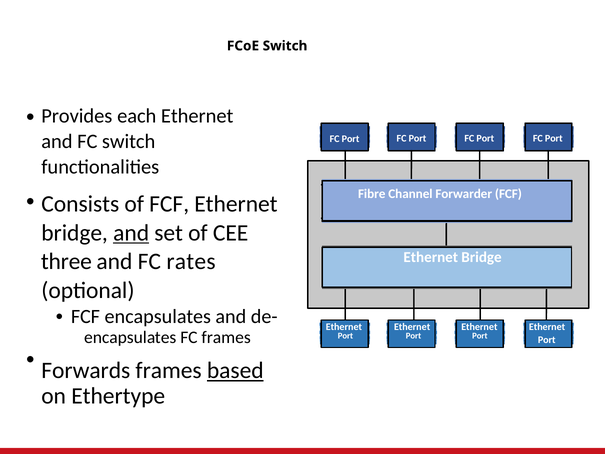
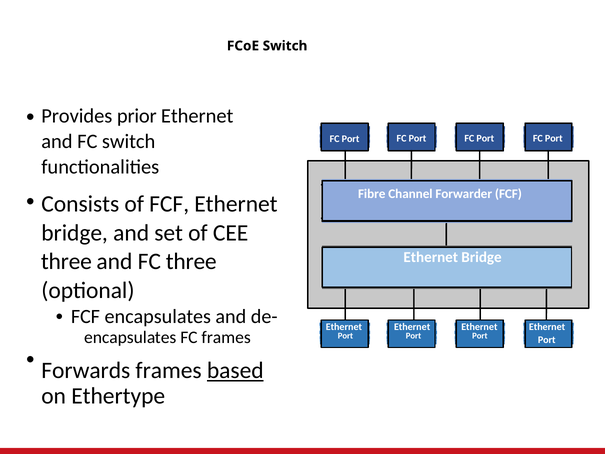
each: each -> prior (137, 116)
and underline: present -> none (131, 233)
FC rates: rates -> three (191, 261)
